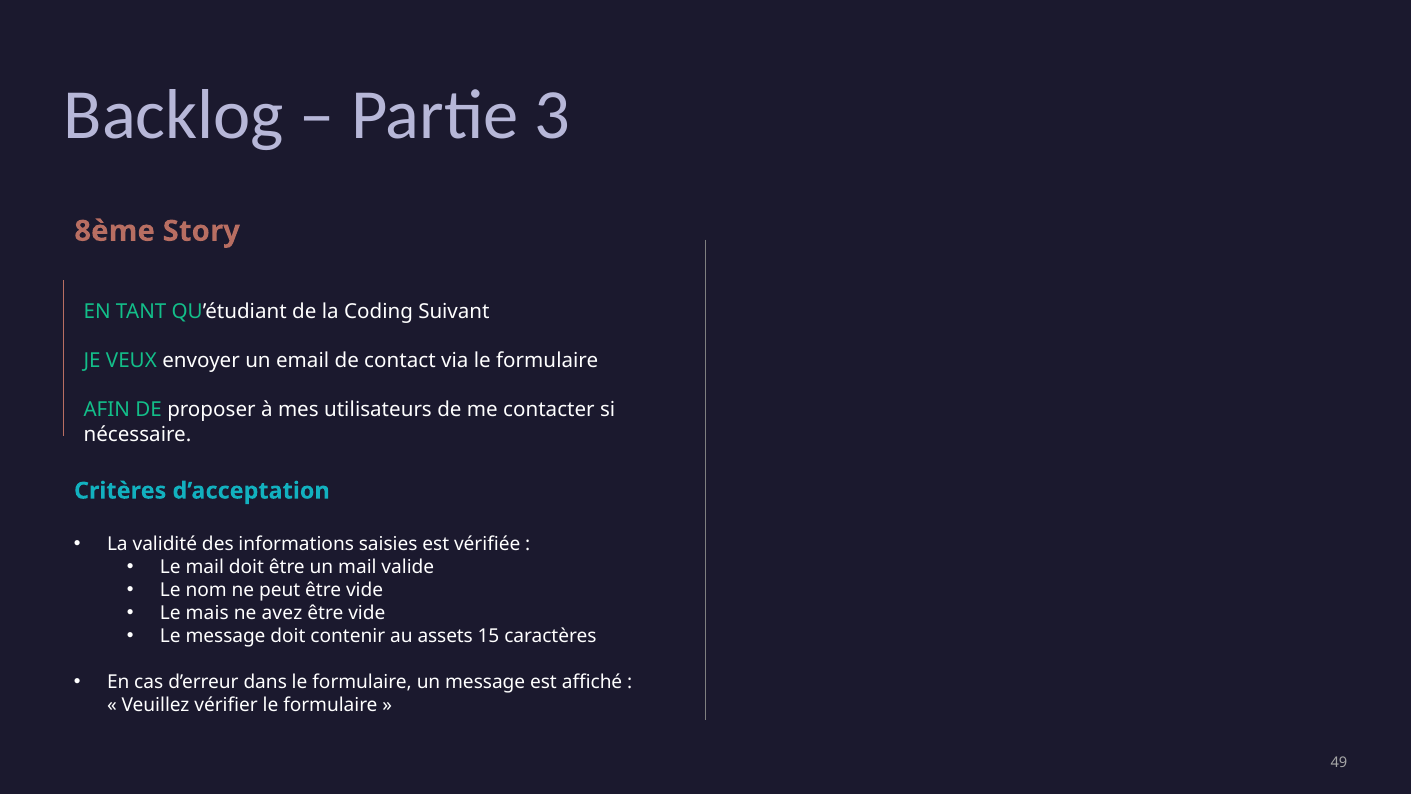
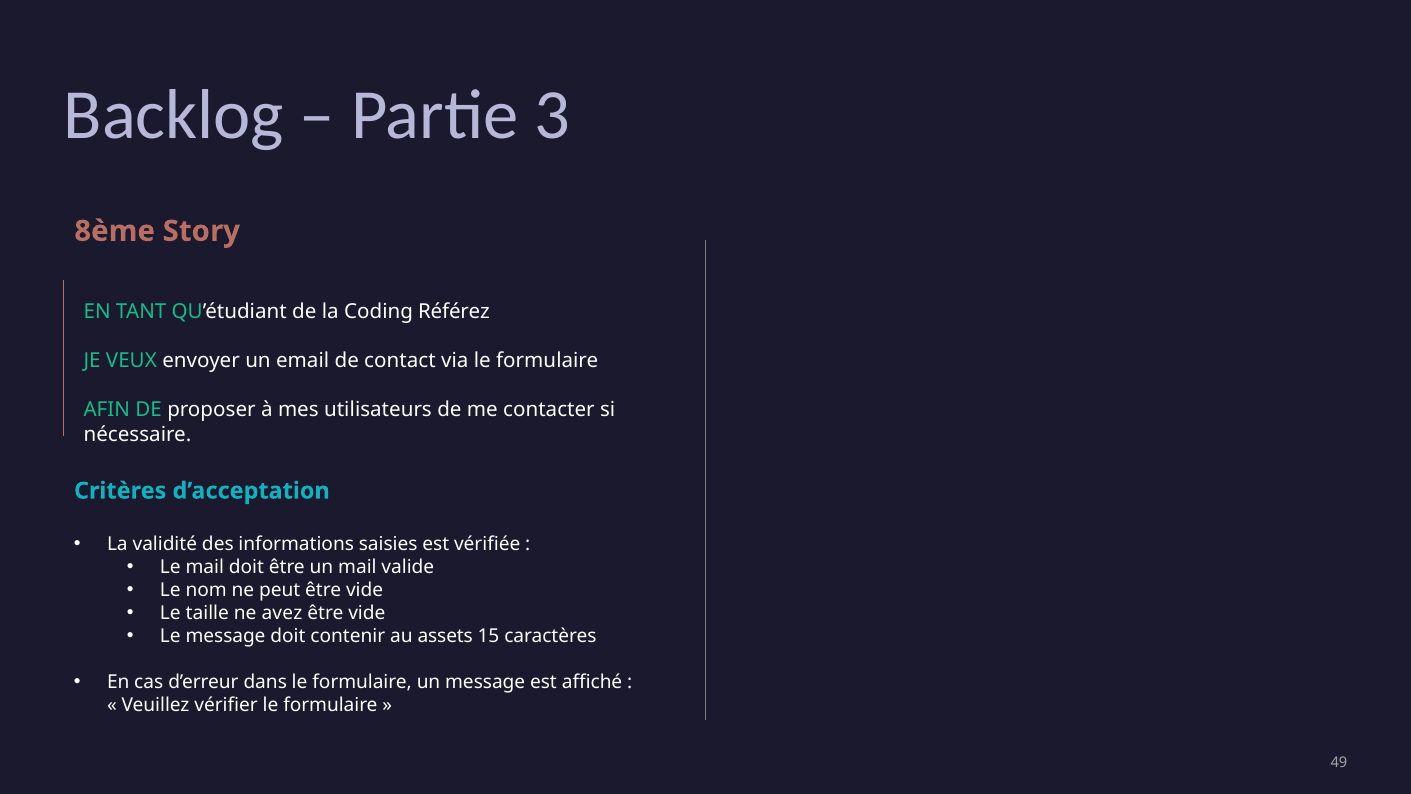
Suivant: Suivant -> Référez (454, 311)
mais: mais -> taille (207, 613)
